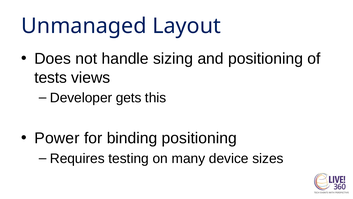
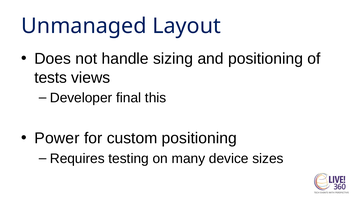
gets: gets -> final (129, 98)
binding: binding -> custom (132, 138)
